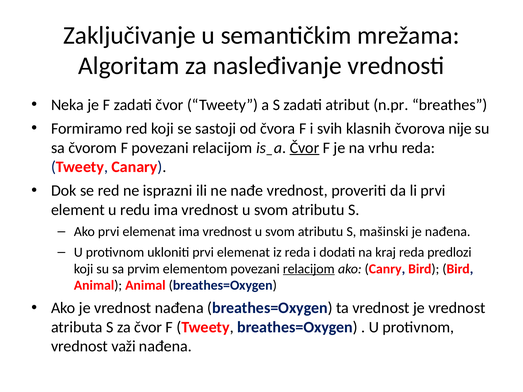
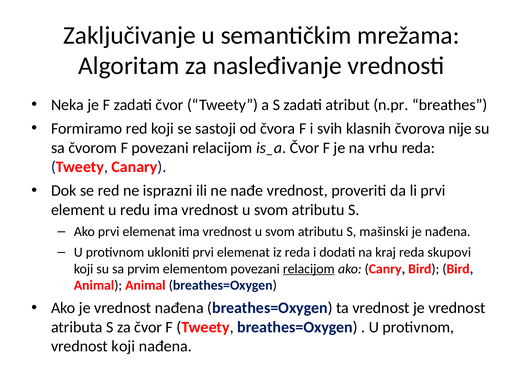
Čvor underline: present -> none (304, 148)
predlozi: predlozi -> skupovi (449, 252)
vrednost važi: važi -> koji (123, 347)
